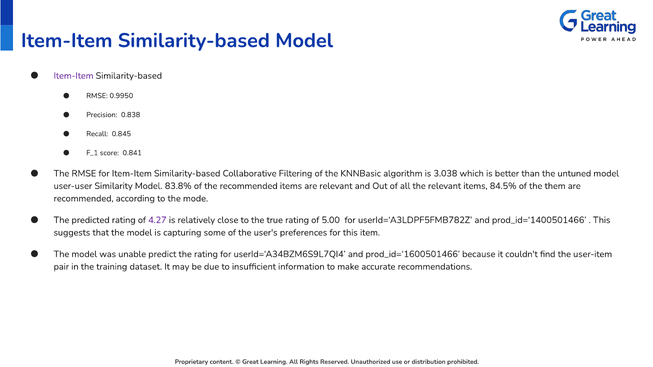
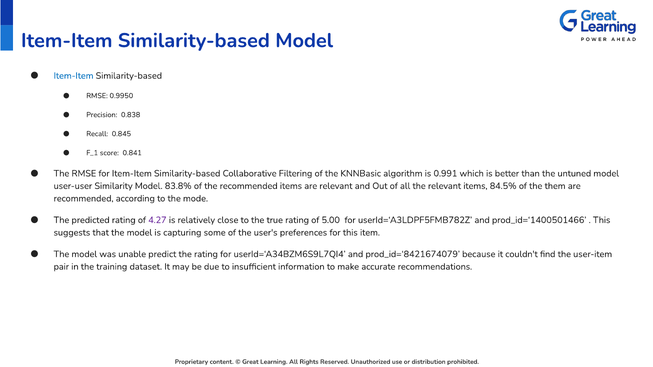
Item-Item colour: purple -> blue (74, 76)
3.038: 3.038 -> 0.991 (445, 174)
prod_id=‘1600501466: prod_id=‘1600501466 -> prod_id=‘8421674079 (413, 254)
